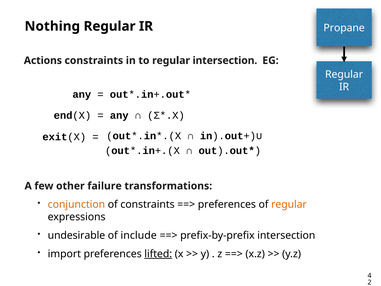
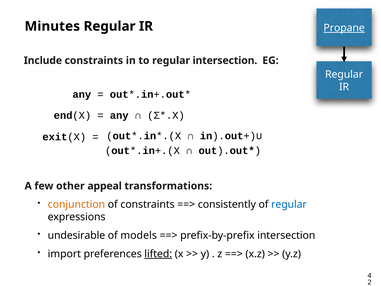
Nothing: Nothing -> Minutes (52, 26)
Propane underline: none -> present (344, 28)
Actions: Actions -> Include (43, 60)
failure: failure -> appeal (105, 186)
preferences: preferences -> consistently (227, 204)
regular colour: orange -> blue (289, 204)
include: include -> models (139, 235)
